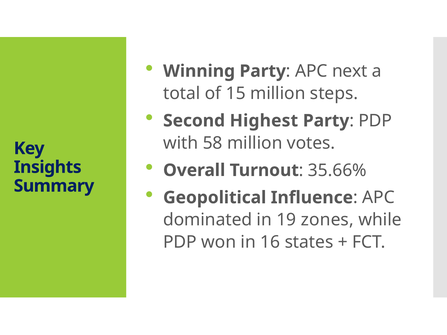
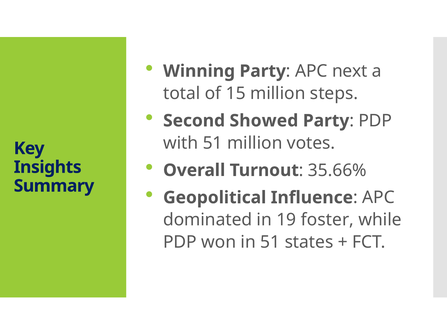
Highest: Highest -> Showed (264, 121)
with 58: 58 -> 51 (213, 143)
zones: zones -> foster (327, 220)
in 16: 16 -> 51 (270, 242)
